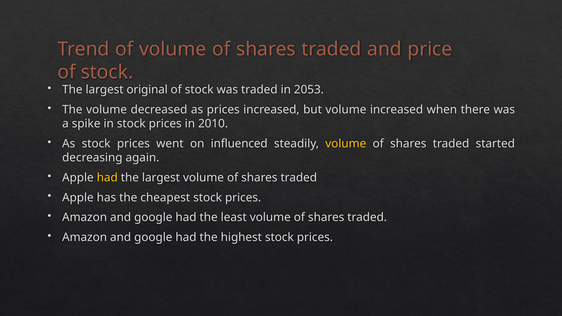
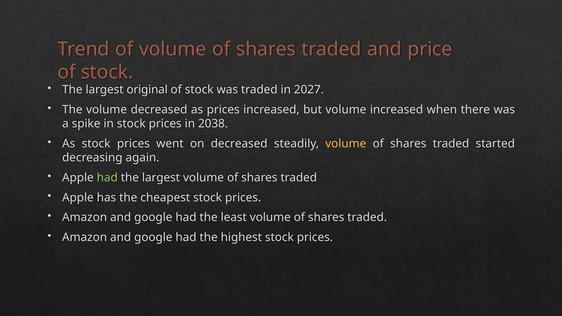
2053: 2053 -> 2027 (309, 90)
2010: 2010 -> 2038 (213, 124)
on influenced: influenced -> decreased (239, 144)
had colour: yellow -> light green (107, 178)
